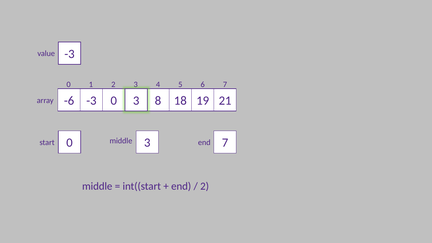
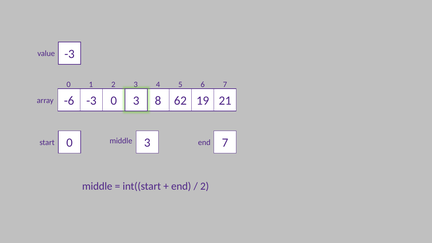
18: 18 -> 62 (180, 101)
